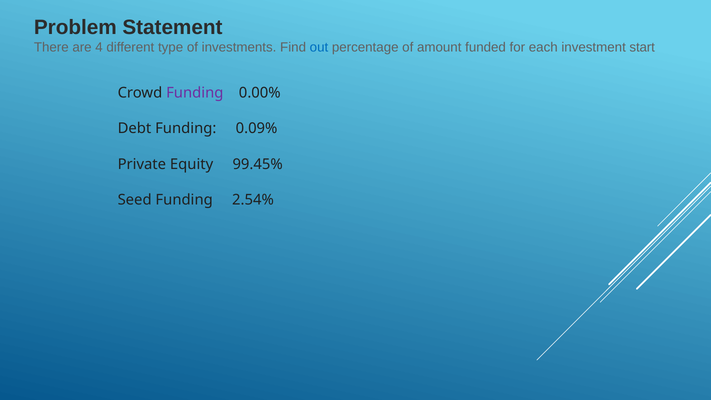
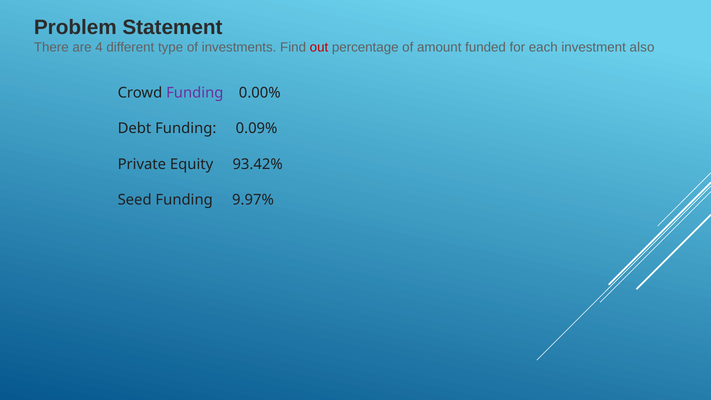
out colour: blue -> red (319, 47)
start: start -> also (642, 47)
99.45%: 99.45% -> 93.42% (258, 164)
2.54%: 2.54% -> 9.97% (253, 200)
